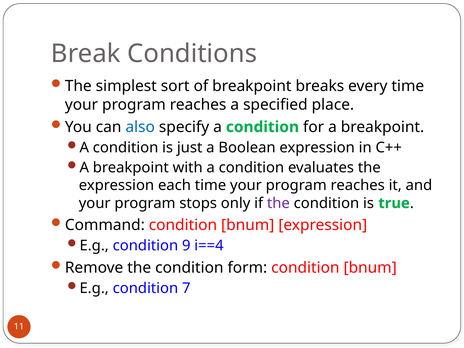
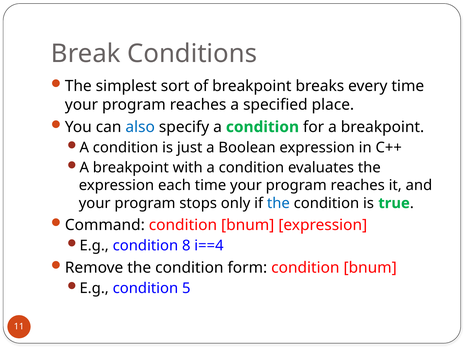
the colour: purple -> blue (278, 203)
9: 9 -> 8 (186, 246)
7: 7 -> 5 (186, 288)
